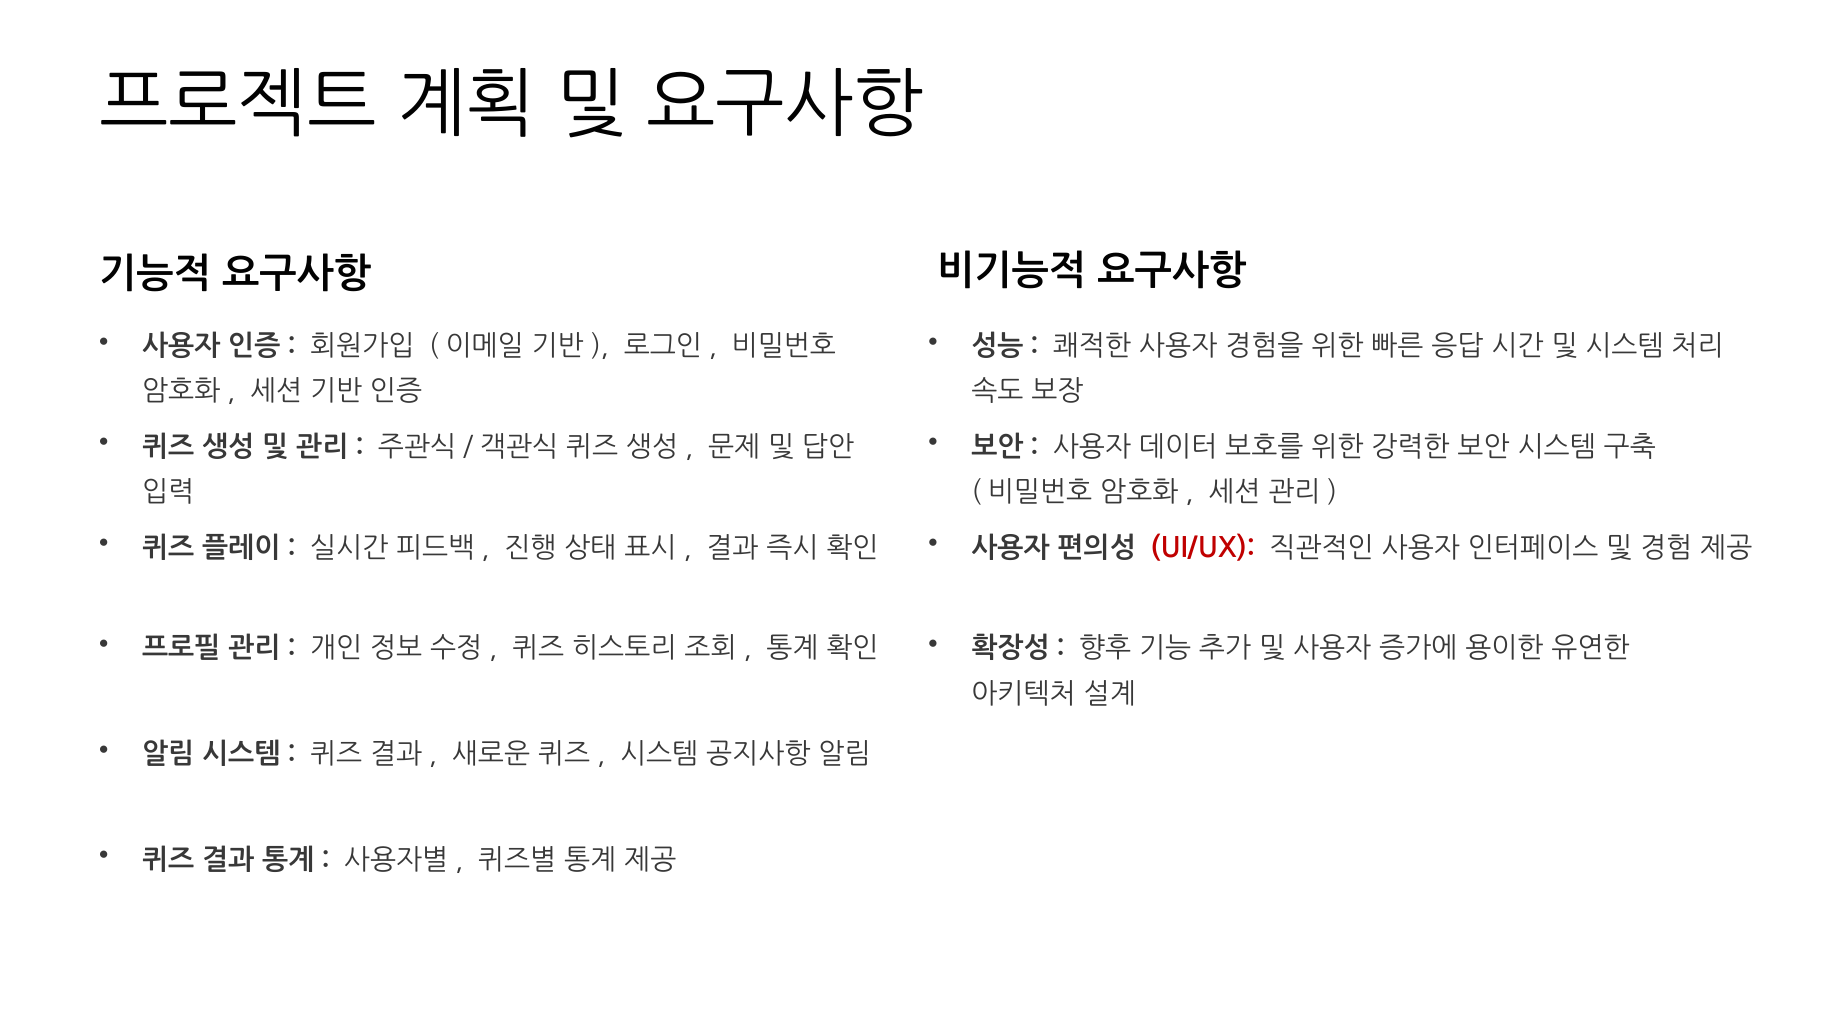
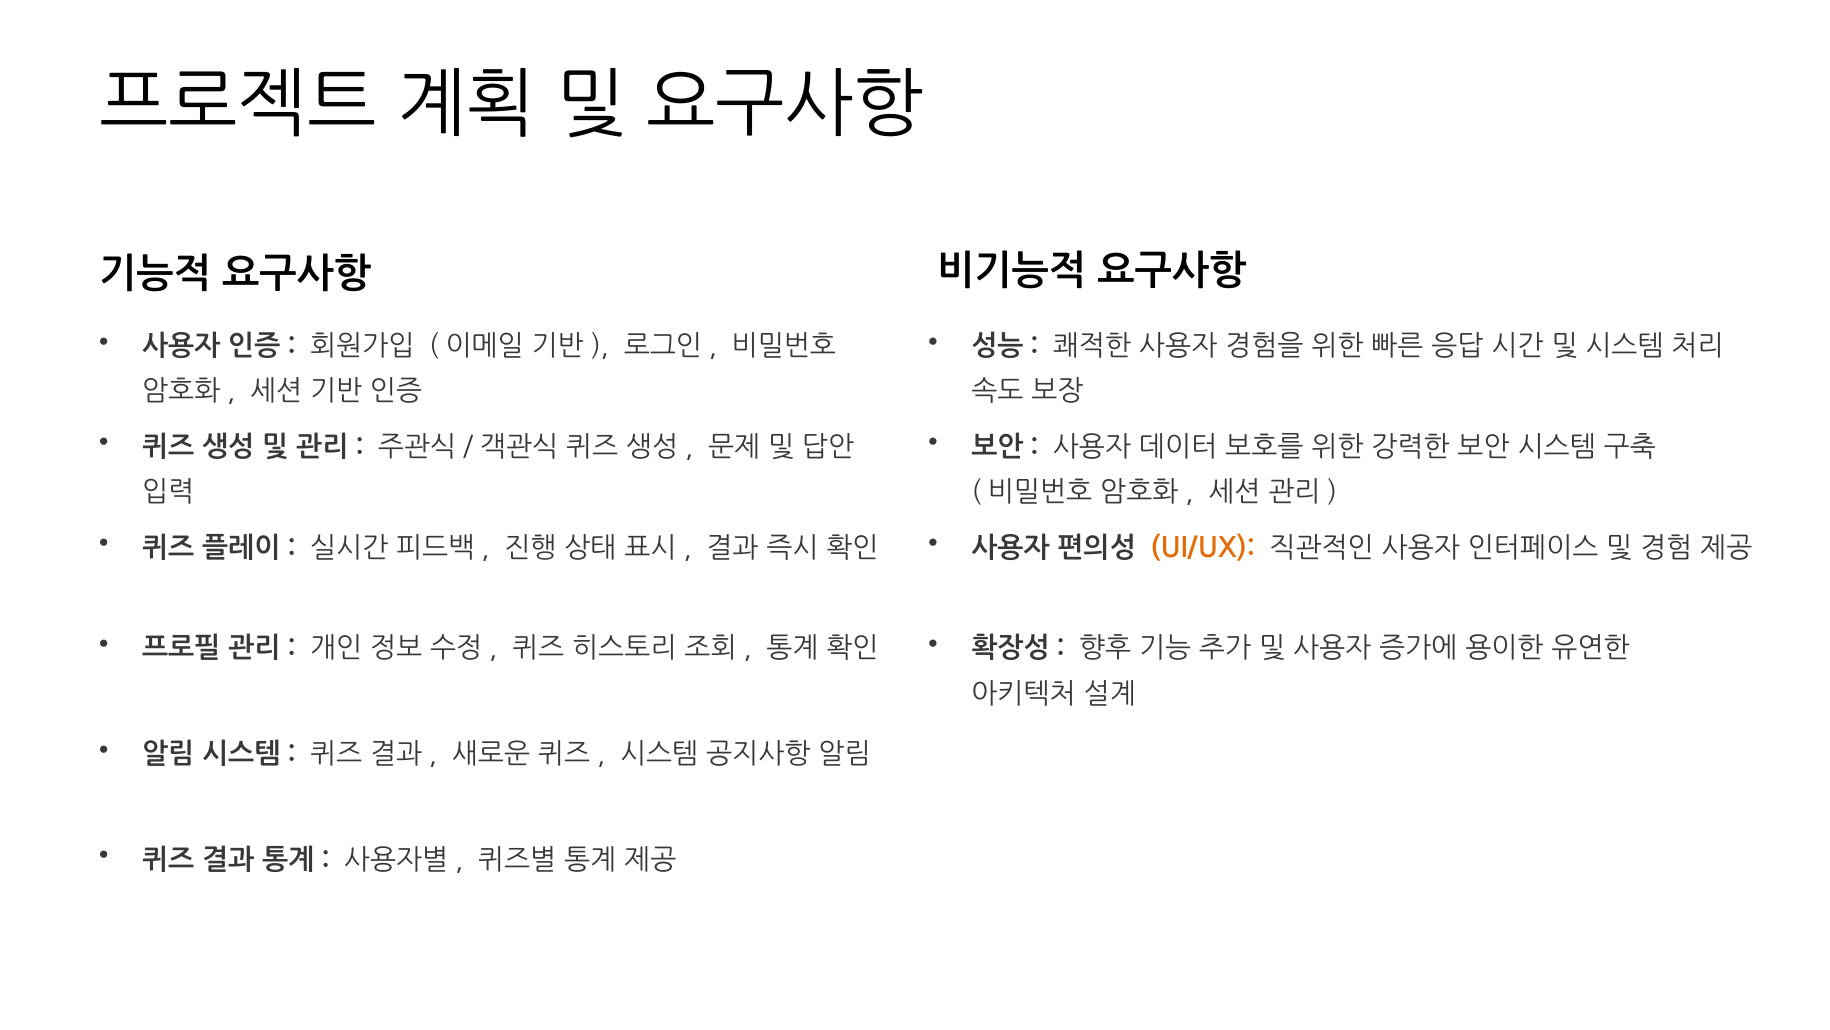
UI/UX colour: red -> orange (1203, 548)
